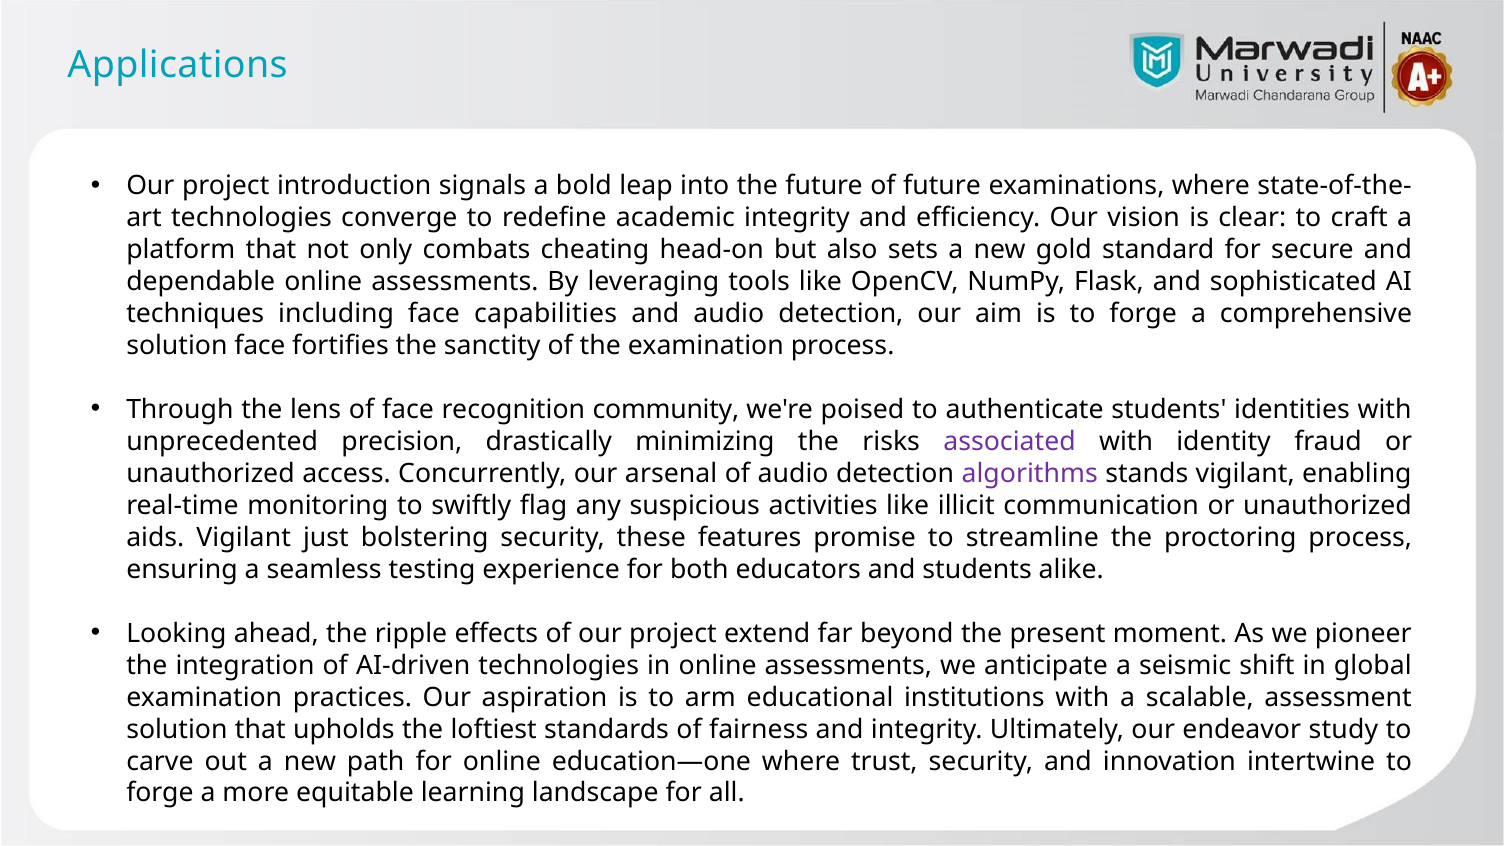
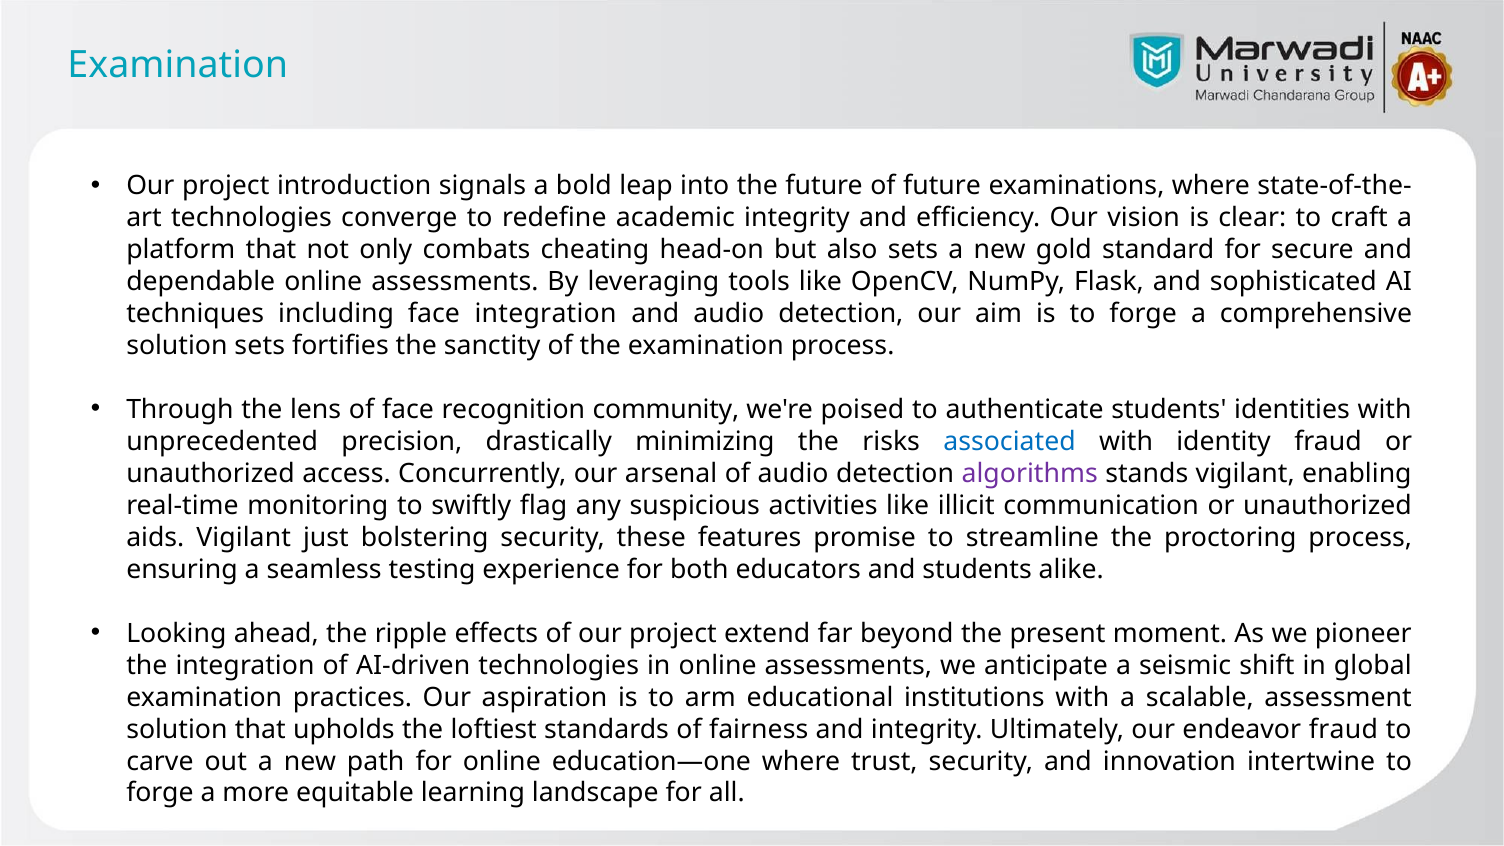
Applications: Applications -> Examination (178, 65)
face capabilities: capabilities -> integration (546, 314)
solution face: face -> sets (260, 346)
associated colour: purple -> blue (1009, 441)
endeavor study: study -> fraud (1343, 729)
